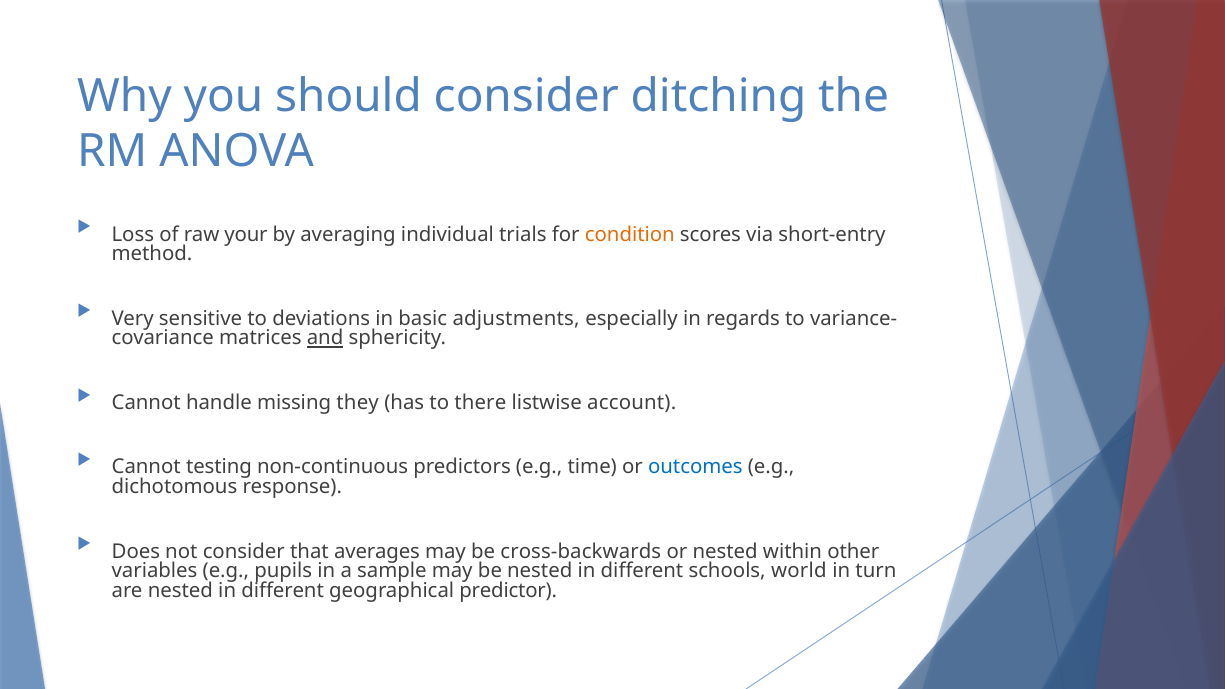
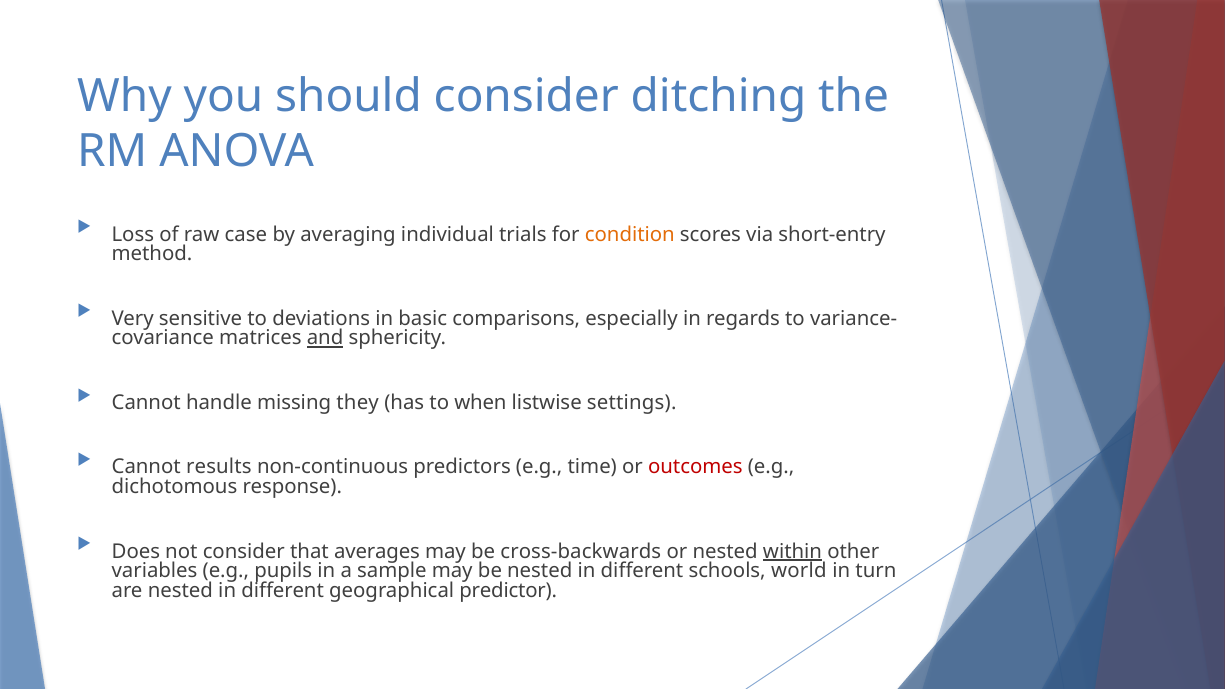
your: your -> case (246, 235)
adjustments: adjustments -> comparisons (516, 319)
there: there -> when (480, 403)
account: account -> settings (632, 403)
testing: testing -> results (219, 467)
outcomes colour: blue -> red (695, 467)
within underline: none -> present (793, 551)
